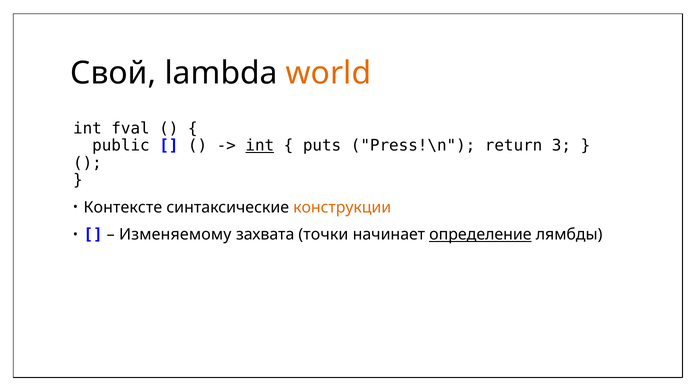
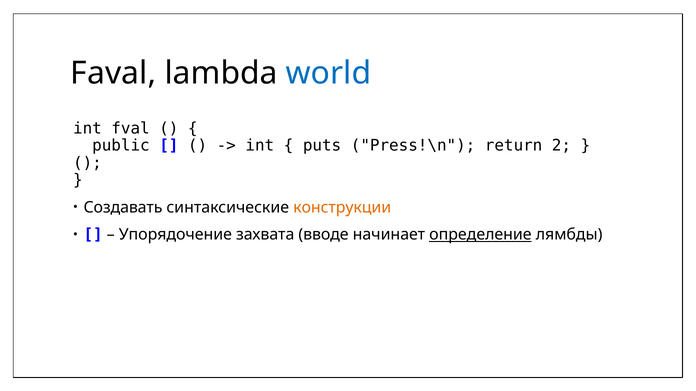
Свой: Свой -> Faval (113, 73)
world colour: orange -> blue (329, 73)
int underline: present -> none (260, 146)
3: 3 -> 2 (561, 146)
Контексте: Контексте -> Создавать (123, 208)
Изменяемому: Изменяемому -> Упорядочение (175, 235)
точки: точки -> вводе (324, 235)
